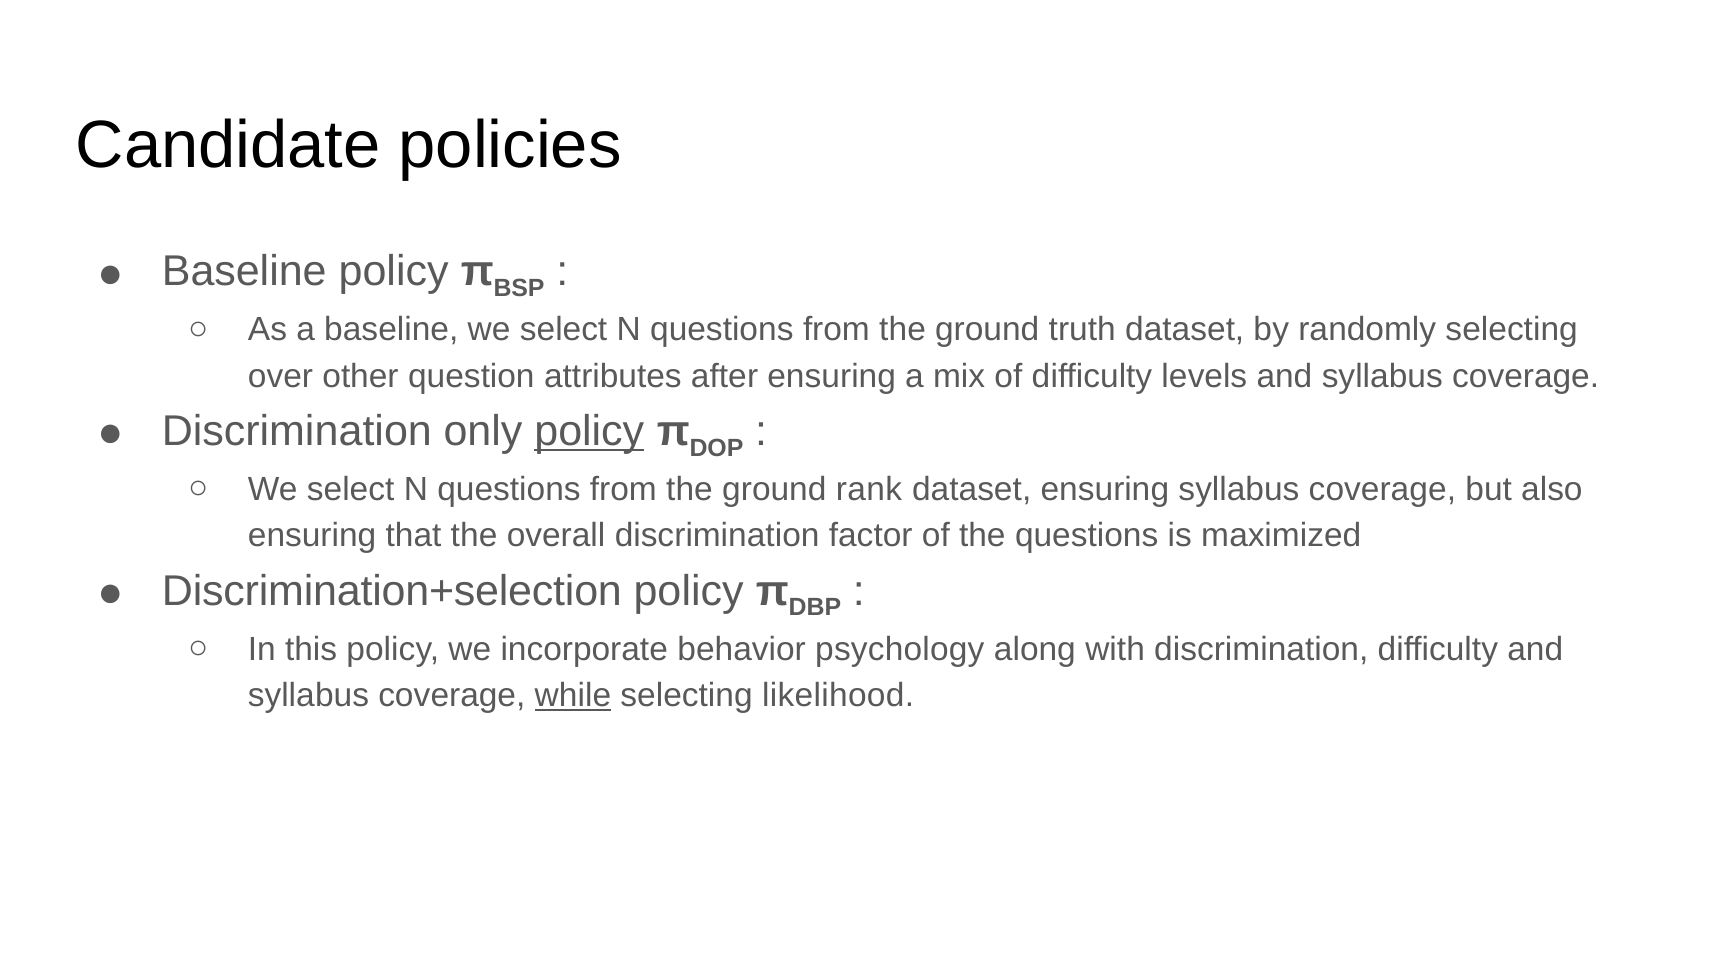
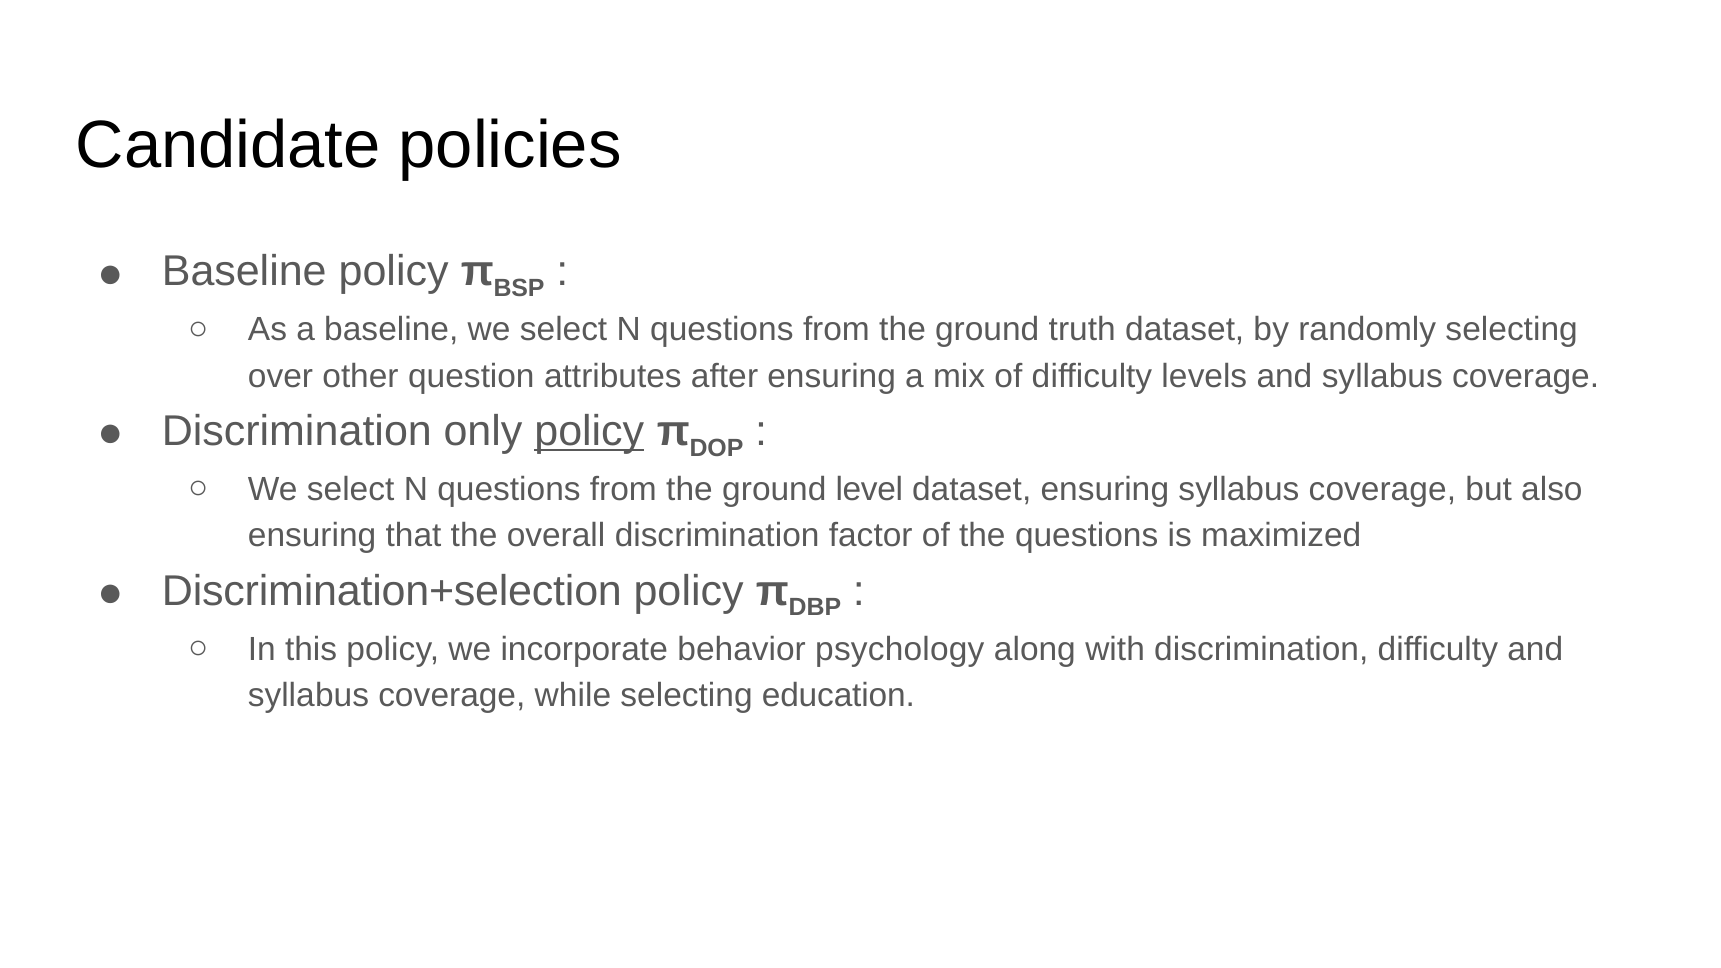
rank: rank -> level (869, 490)
while underline: present -> none (573, 695)
likelihood: likelihood -> education (838, 695)
